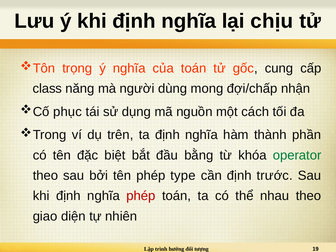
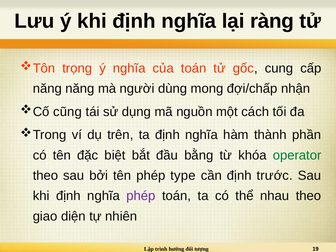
chịu: chịu -> ràng (272, 21)
class: class -> năng (47, 89)
phục: phục -> cũng (67, 112)
phép colour: red -> purple (141, 196)
